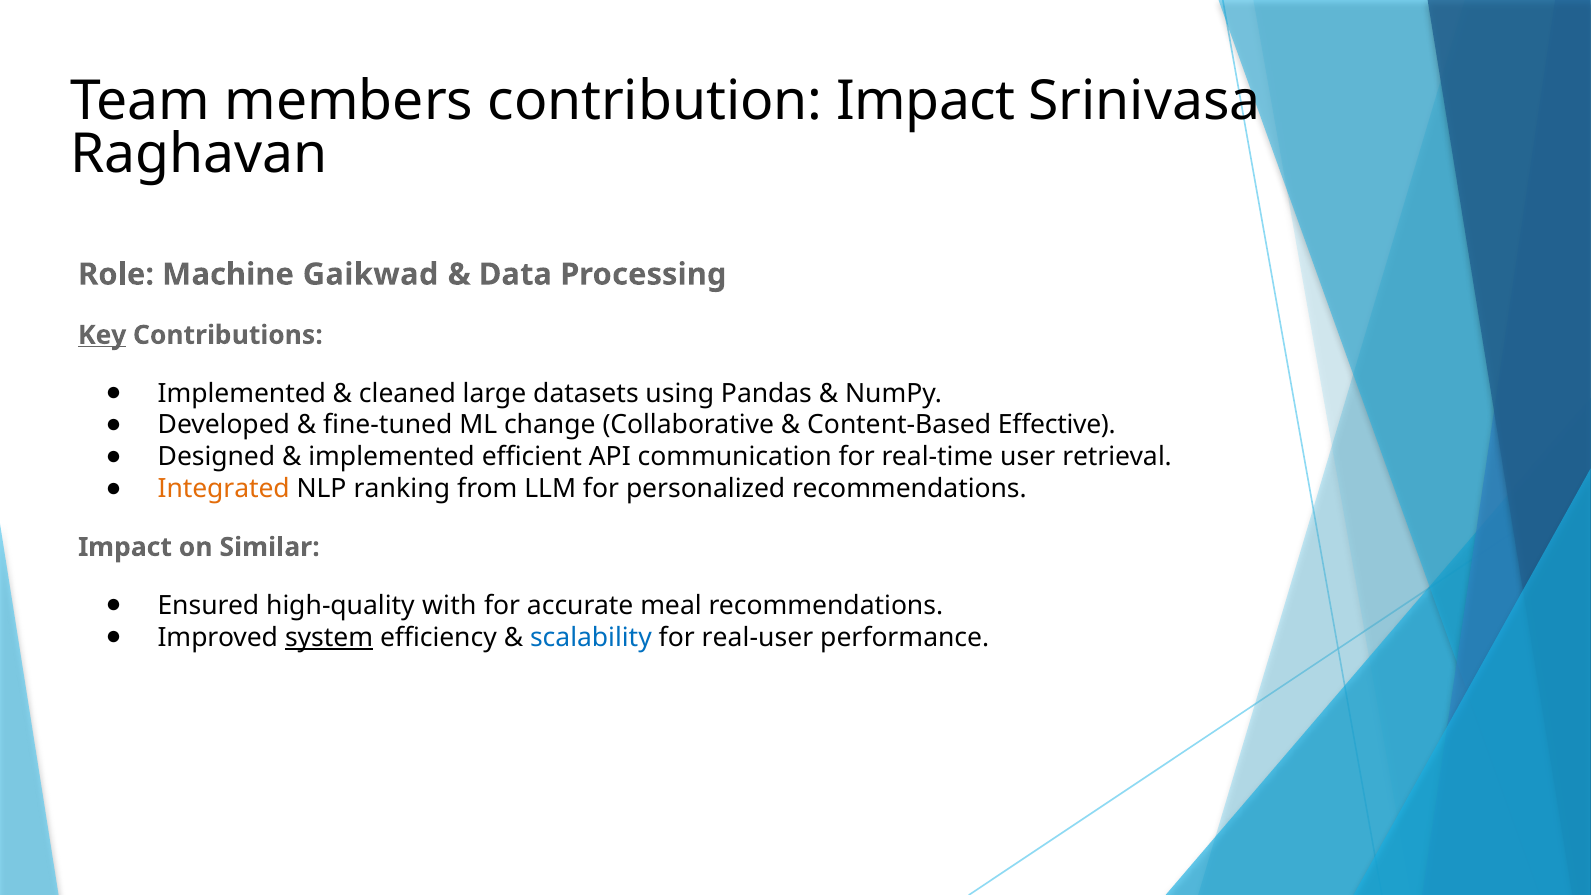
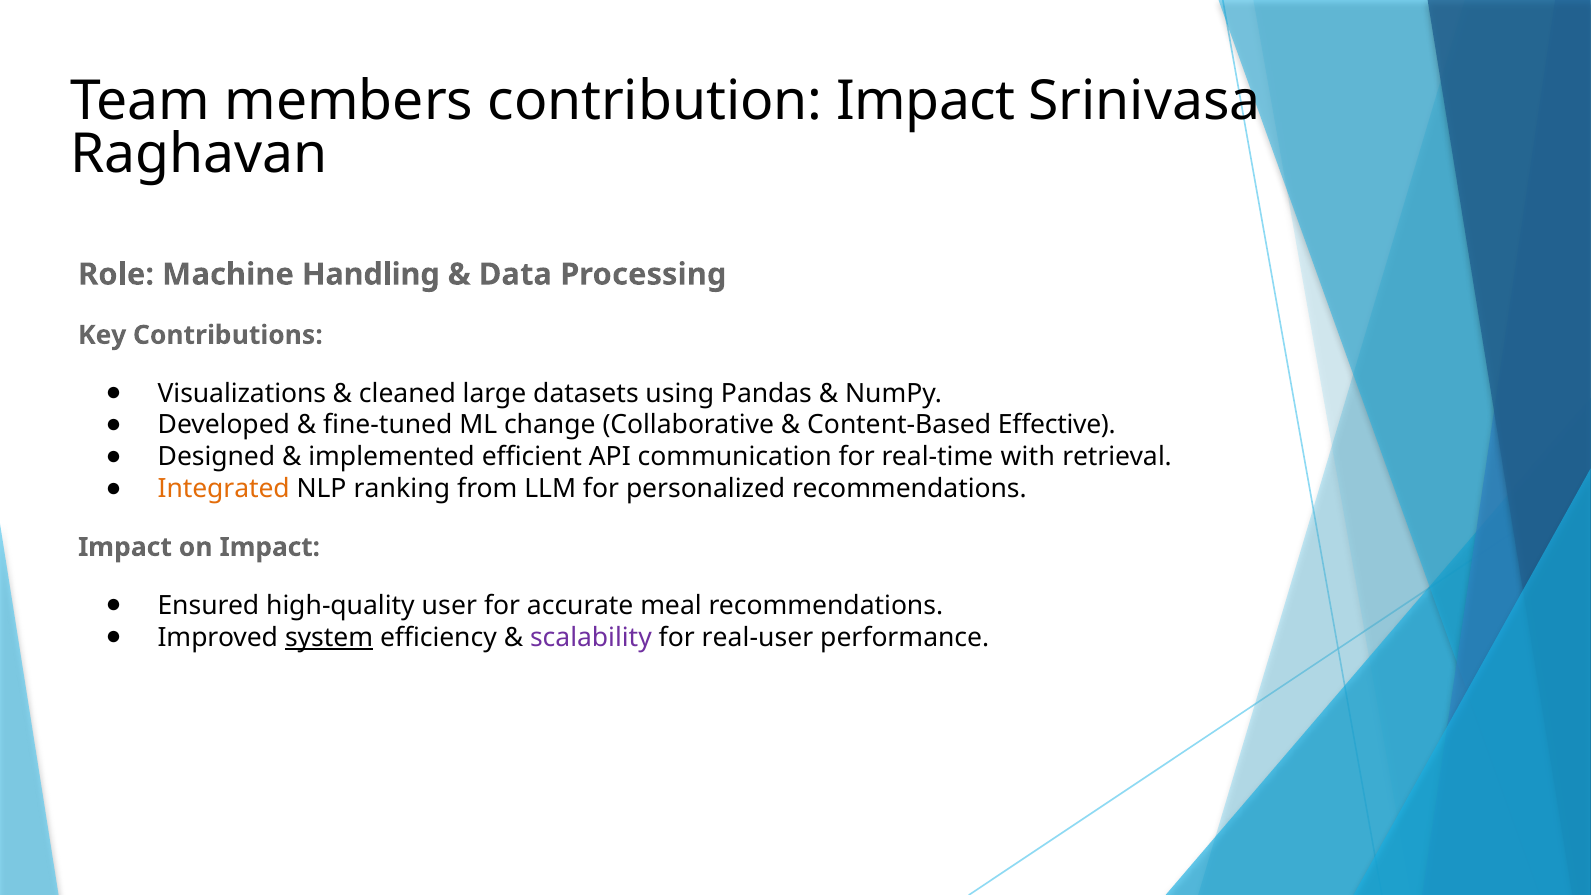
Gaikwad: Gaikwad -> Handling (371, 274)
Key underline: present -> none (102, 335)
Implemented: Implemented -> Visualizations (242, 393)
user: user -> with (1028, 457)
on Similar: Similar -> Impact (270, 547)
with: with -> user (449, 605)
scalability colour: blue -> purple (591, 637)
